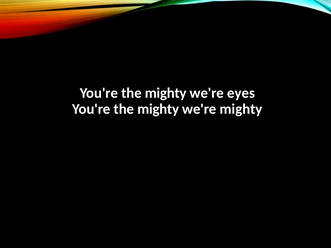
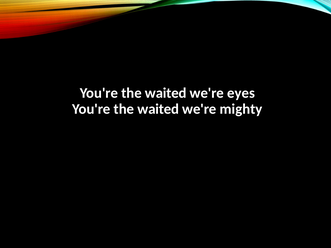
mighty: mighty -> waited (166, 93)
mighty: mighty -> waited (158, 109)
